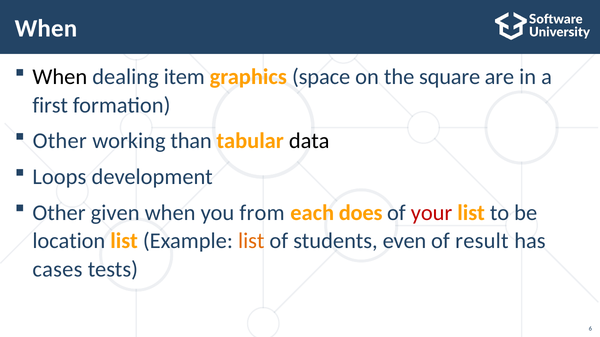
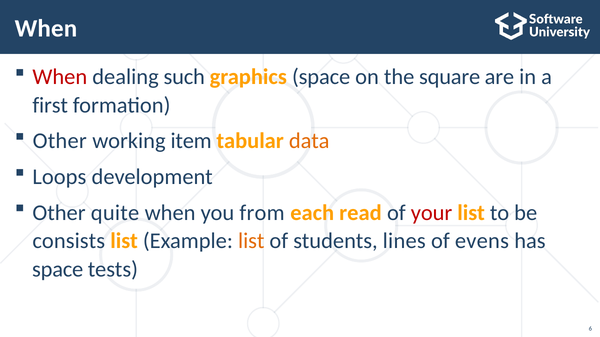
When colour: black -> red (60, 77)
item: item -> such (184, 77)
than: than -> item (191, 141)
data colour: black -> orange (309, 141)
given: given -> quite (115, 213)
does: does -> read (360, 213)
location: location -> consists (69, 241)
even: even -> lines (404, 241)
result: result -> evens (482, 241)
cases: cases -> space (58, 270)
